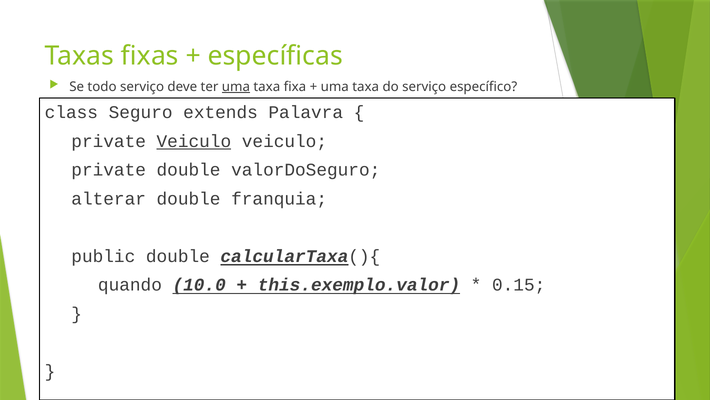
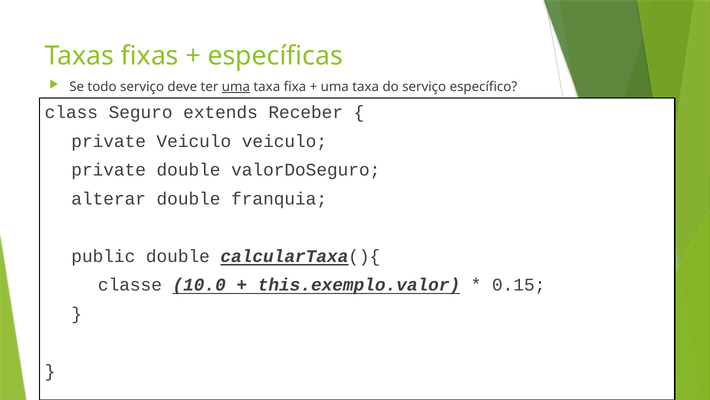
Palavra: Palavra -> Receber (306, 112)
Veiculo underline: present -> none (194, 141)
quando: quando -> classe (130, 285)
